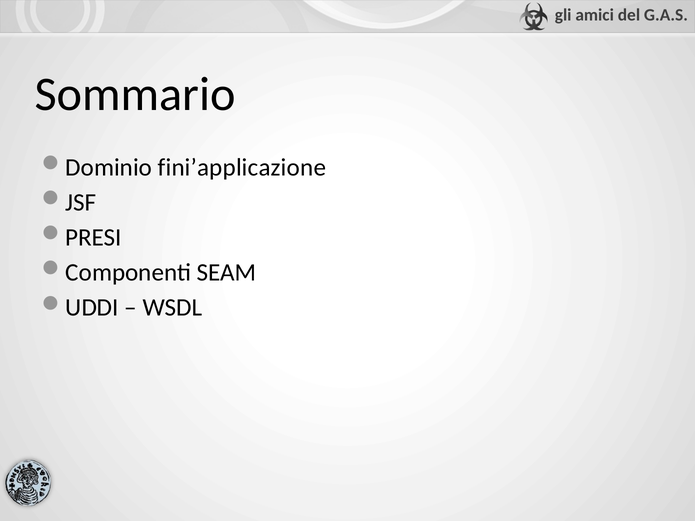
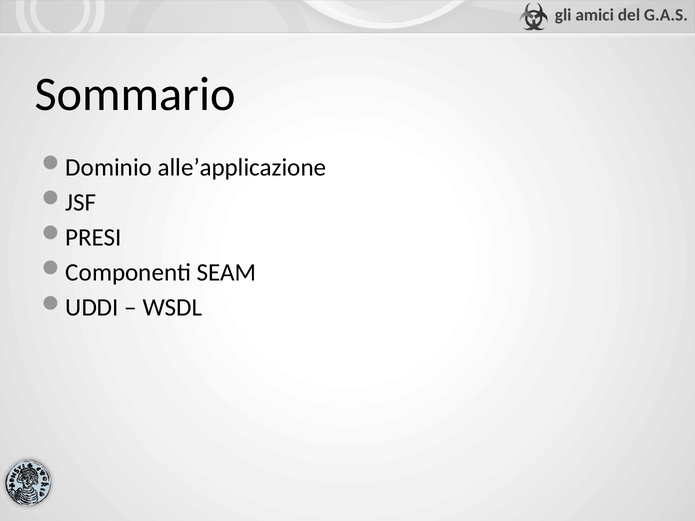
fini’applicazione: fini’applicazione -> alle’applicazione (242, 167)
